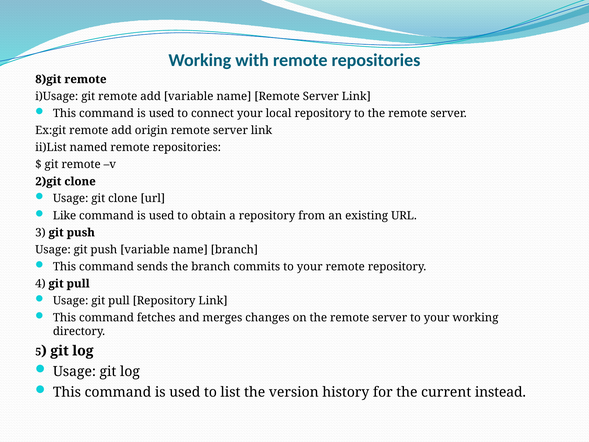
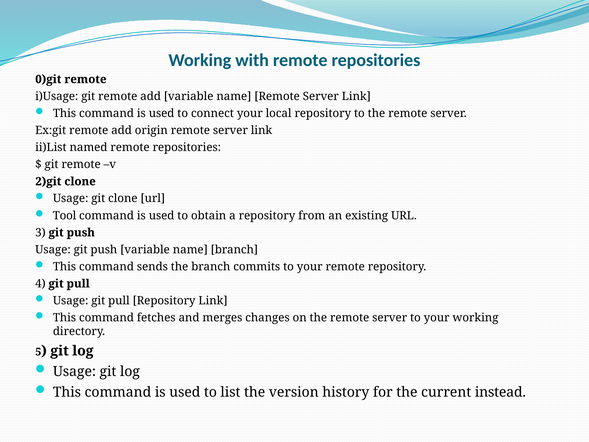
8)git: 8)git -> 0)git (48, 79)
Like: Like -> Tool (65, 215)
